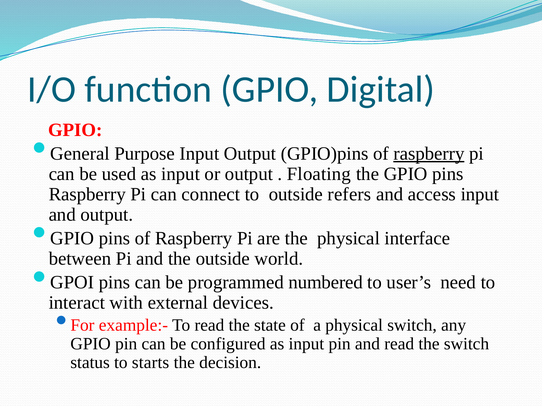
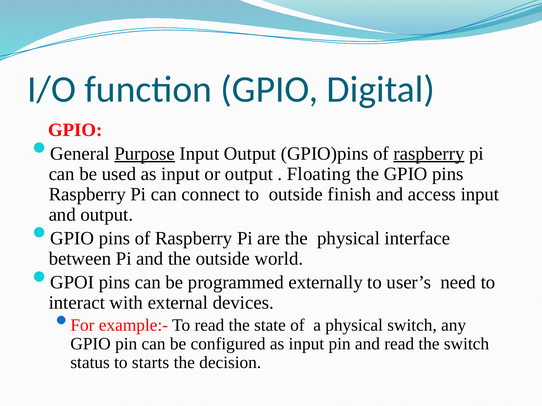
Purpose underline: none -> present (145, 154)
refers: refers -> finish (349, 194)
numbered: numbered -> externally (326, 283)
